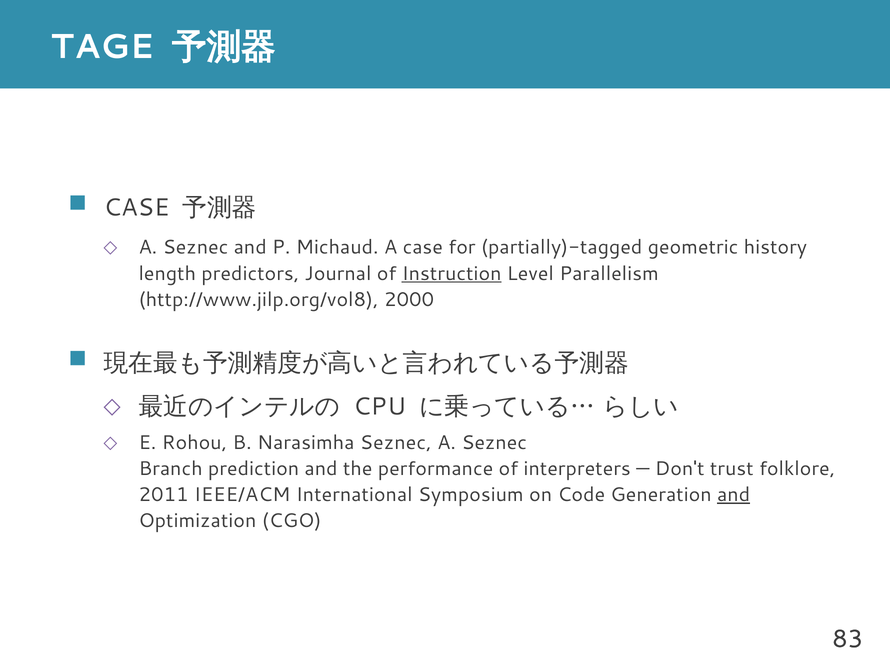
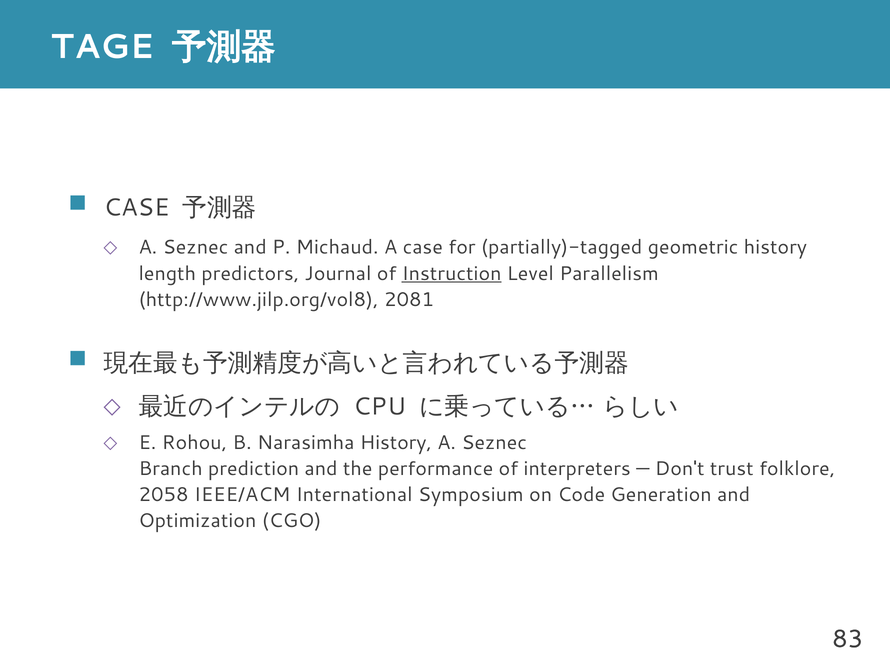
2000: 2000 -> 2081 (409, 300)
Narasimha Seznec: Seznec -> History (396, 443)
2011: 2011 -> 2058 (164, 495)
and underline: present -> none (734, 495)
